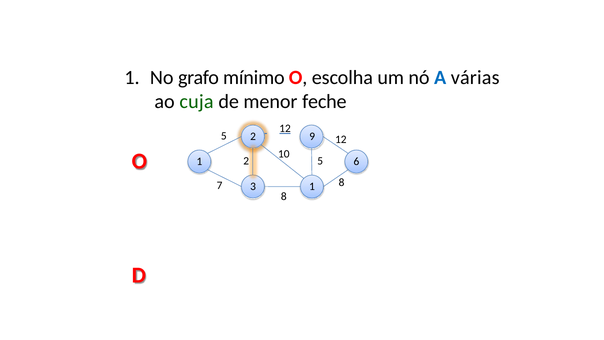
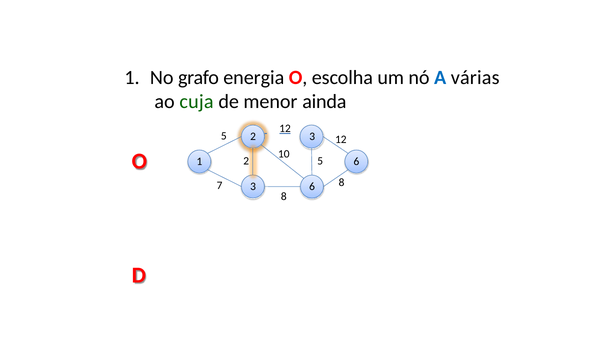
mínimo: mínimo -> energia (254, 77)
feche: feche -> ainda (324, 102)
9: 9 -> 3 (312, 137)
1: 1 -> 6 (312, 187)
